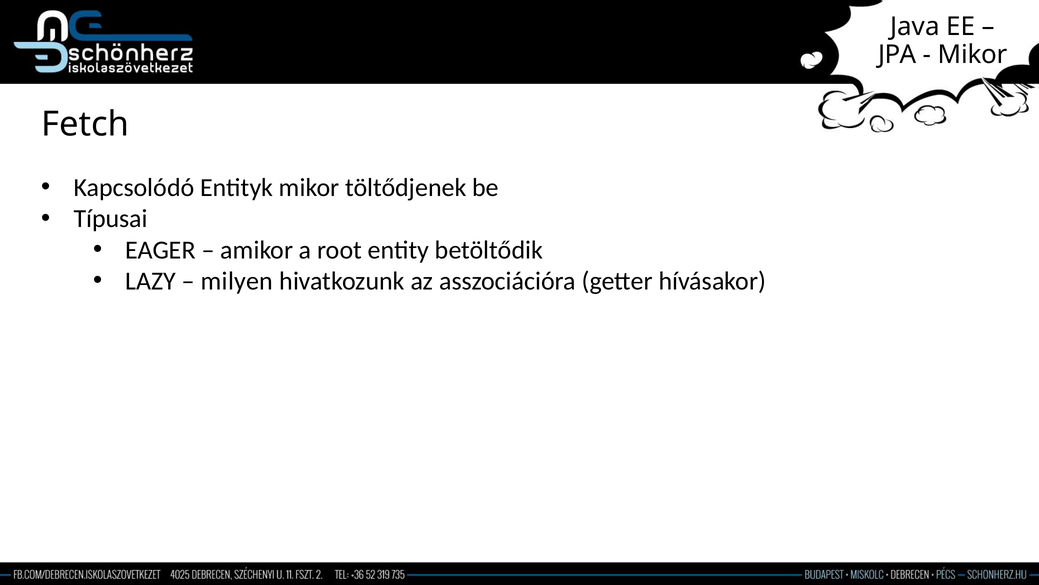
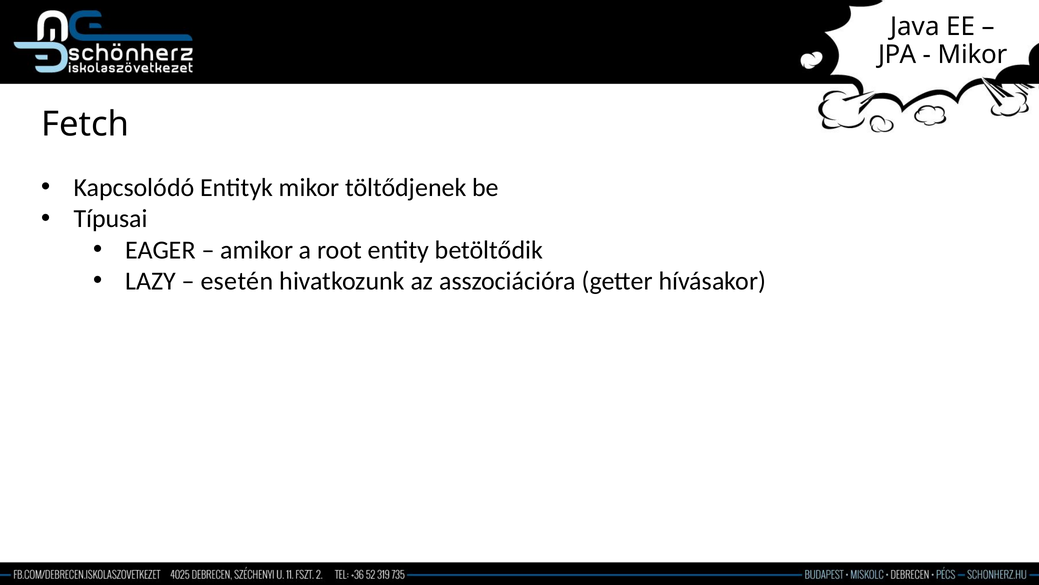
milyen: milyen -> esetén (237, 281)
